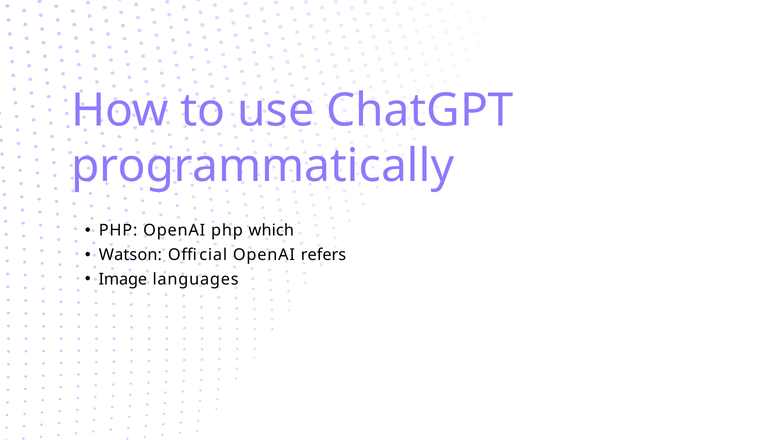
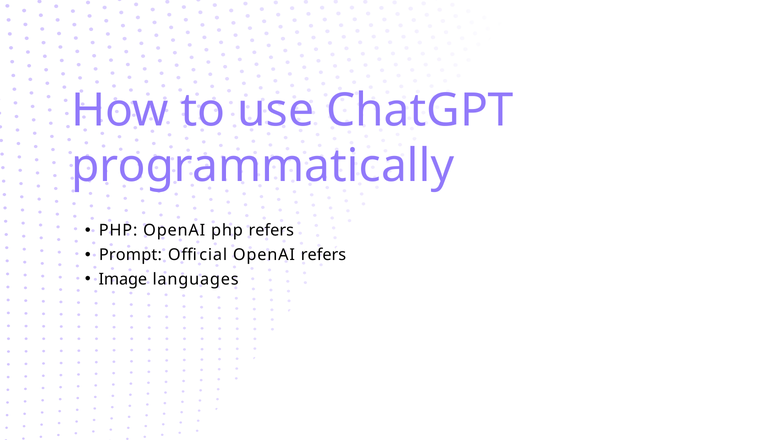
php which: which -> refers (271, 231)
Watson: Watson -> Prompt (130, 255)
